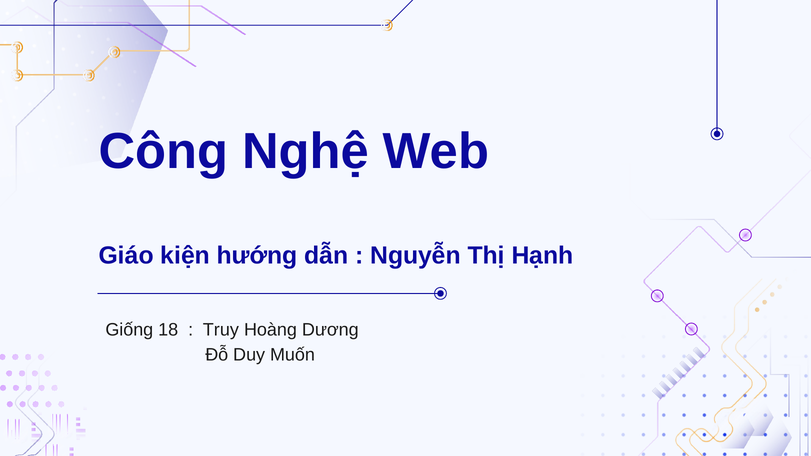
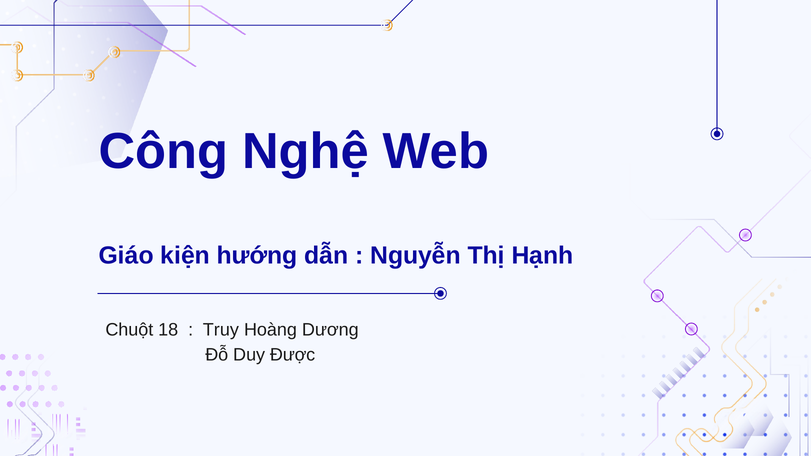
Giống: Giống -> Chuột (129, 330)
Muốn: Muốn -> Được (293, 355)
